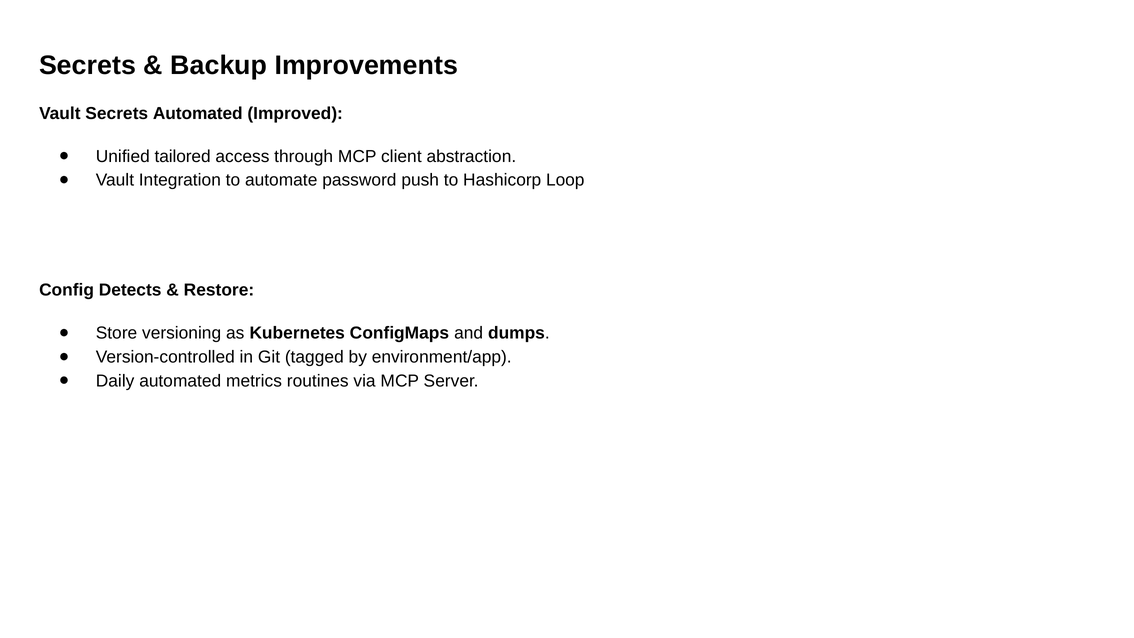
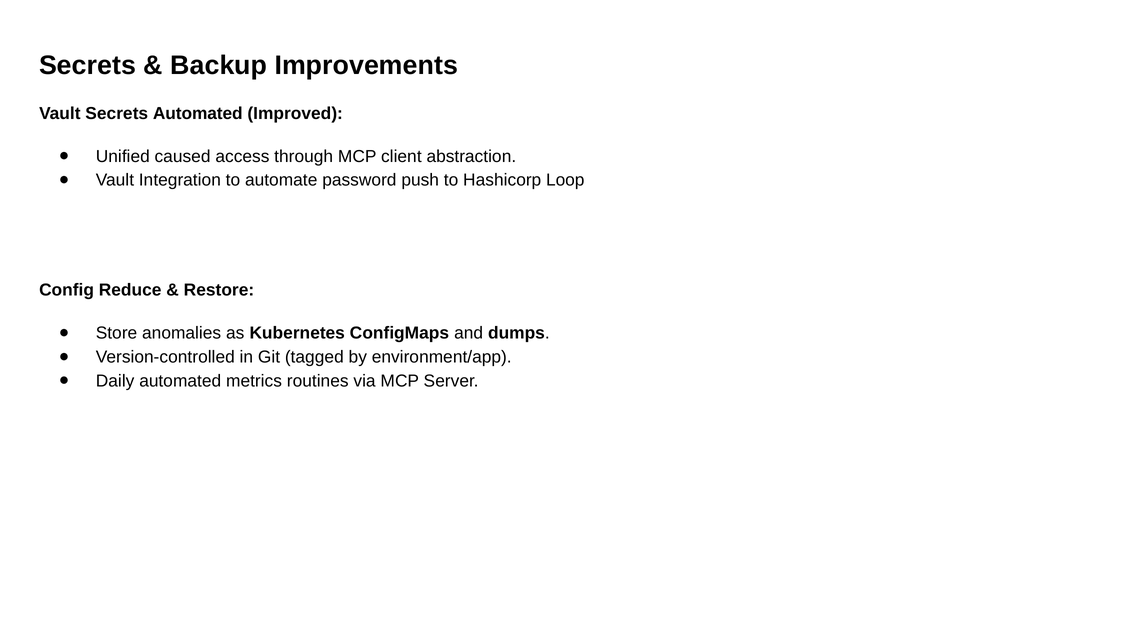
tailored: tailored -> caused (183, 156)
Detects: Detects -> Reduce (130, 290)
versioning: versioning -> anomalies (182, 333)
